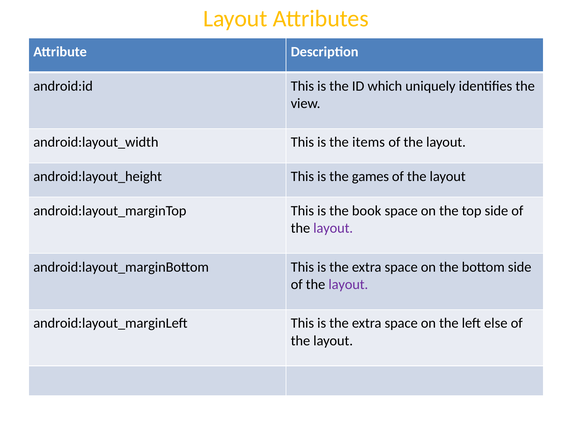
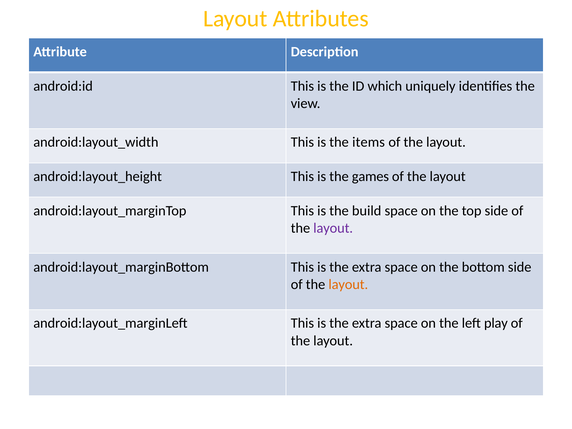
book: book -> build (367, 211)
layout colour: purple -> orange (348, 284)
else: else -> play (496, 323)
